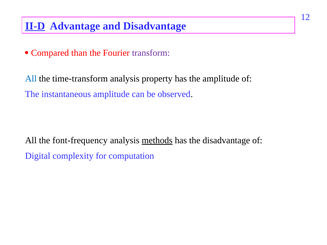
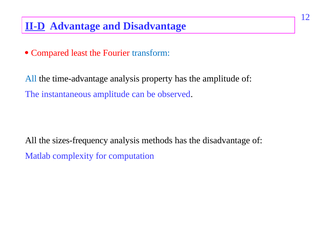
than: than -> least (79, 53)
transform colour: purple -> blue (151, 53)
time-transform: time-transform -> time-advantage (80, 79)
font-frequency: font-frequency -> sizes-frequency (80, 141)
methods underline: present -> none (157, 141)
Digital: Digital -> Matlab (38, 156)
